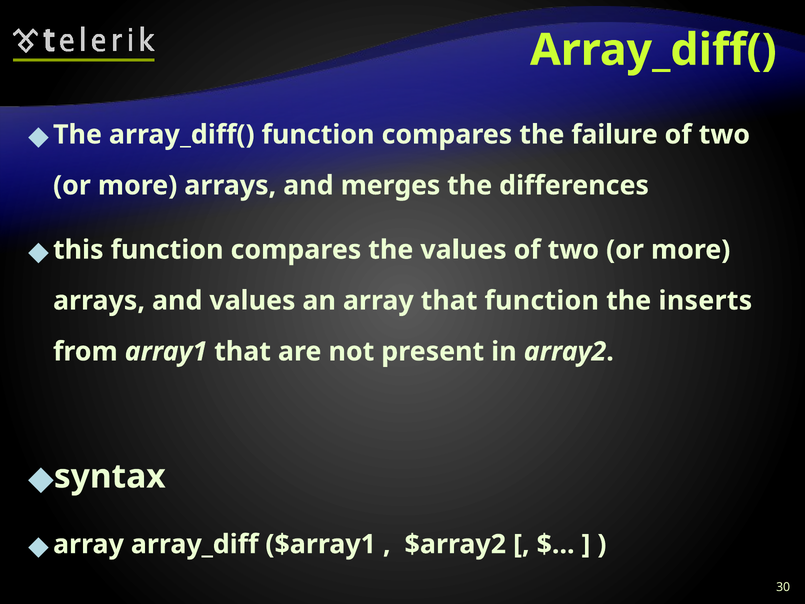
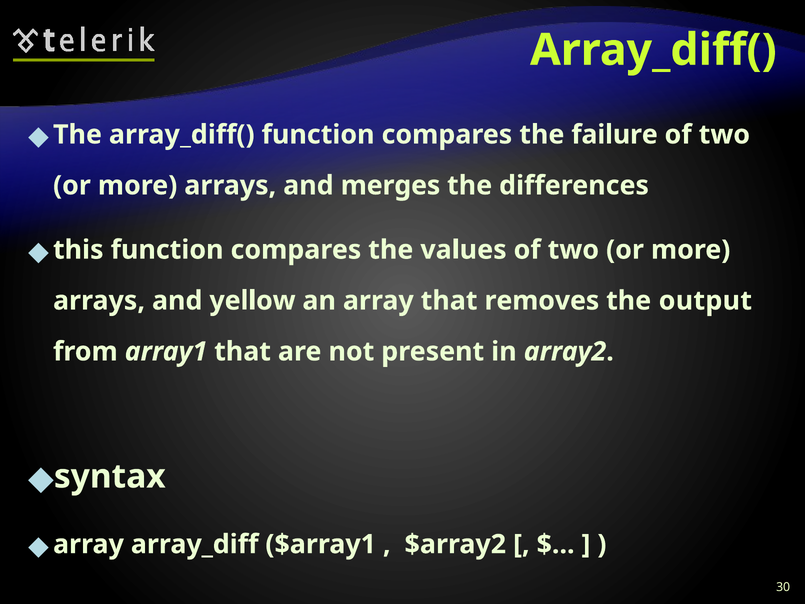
and values: values -> yellow (253, 301)
that function: function -> removes (542, 301)
inserts: inserts -> output (705, 301)
